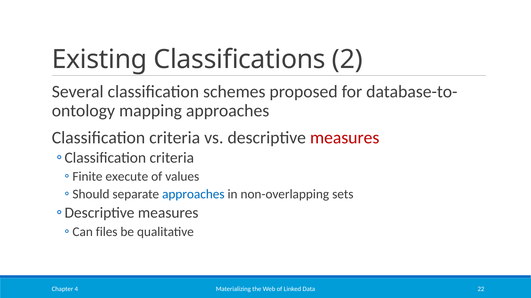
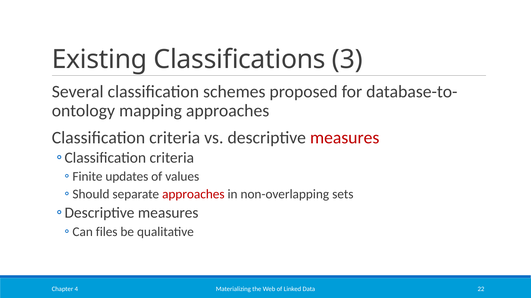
2: 2 -> 3 (347, 59)
execute: execute -> updates (127, 177)
approaches colour: blue -> red (193, 195)
